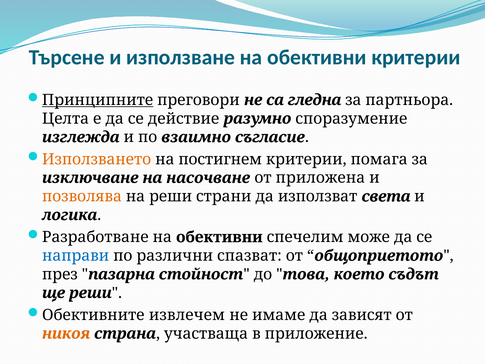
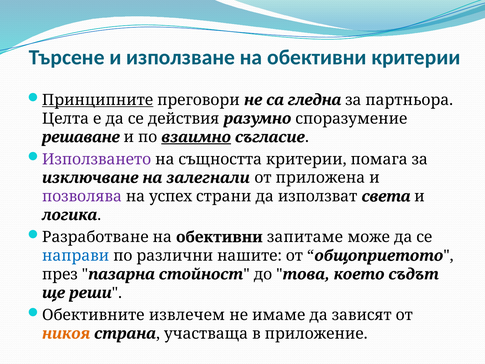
действие: действие -> действия (184, 118)
изглежда: изглежда -> решаване (81, 137)
взаимно underline: none -> present (196, 137)
Използването colour: orange -> purple (97, 159)
постигнем: постигнем -> същността (220, 159)
насочване: насочване -> залегнали (208, 178)
позволява colour: orange -> purple (82, 196)
на реши: реши -> успех (171, 196)
спечелим: спечелим -> запитаме (305, 237)
спазват: спазват -> нашите (249, 256)
